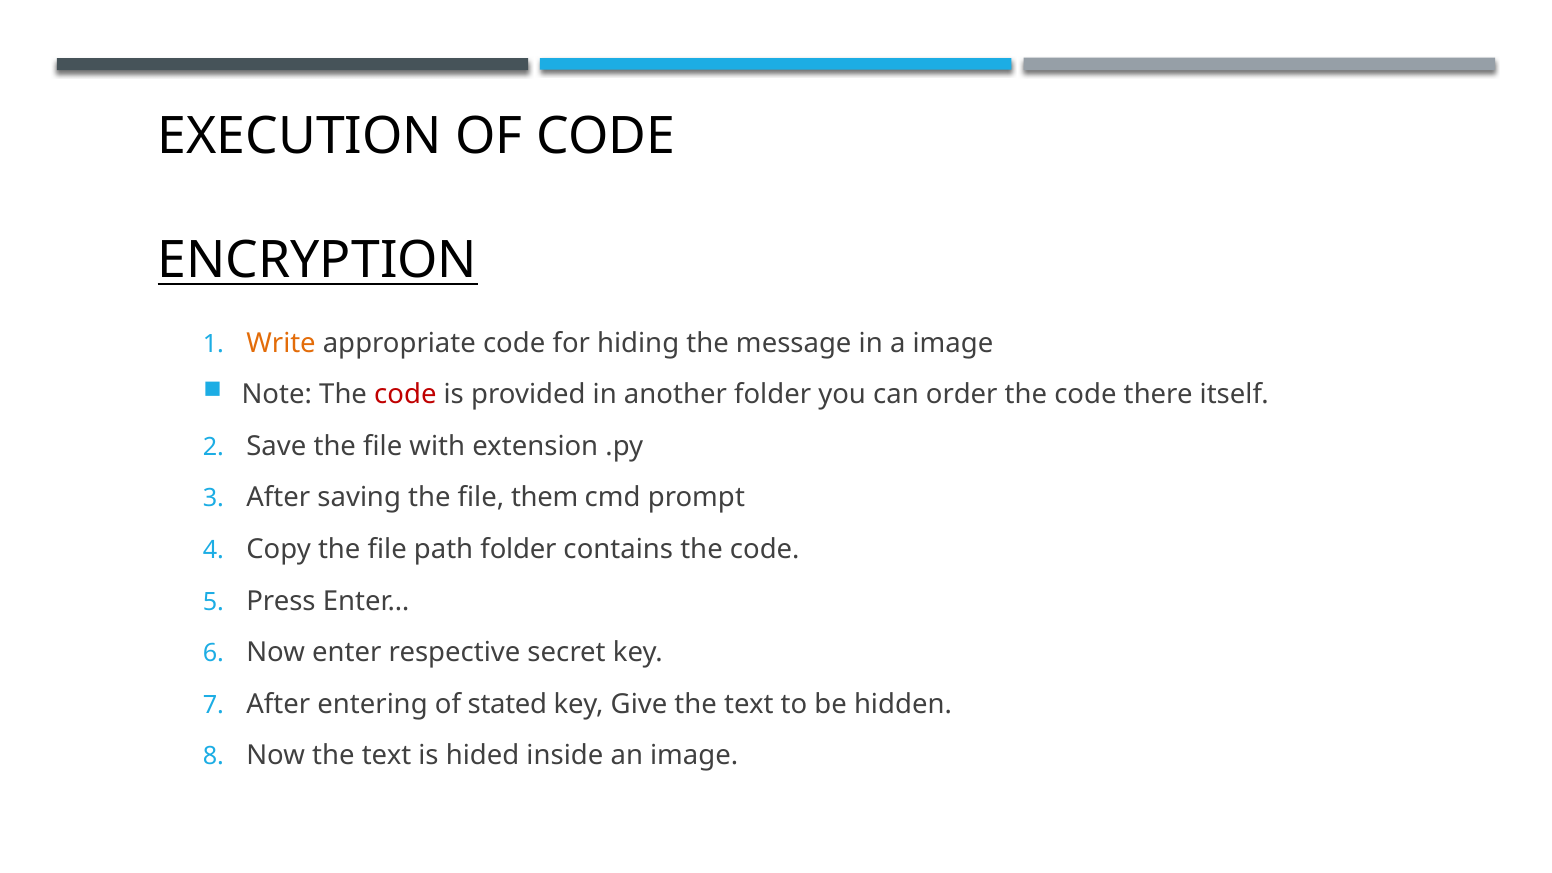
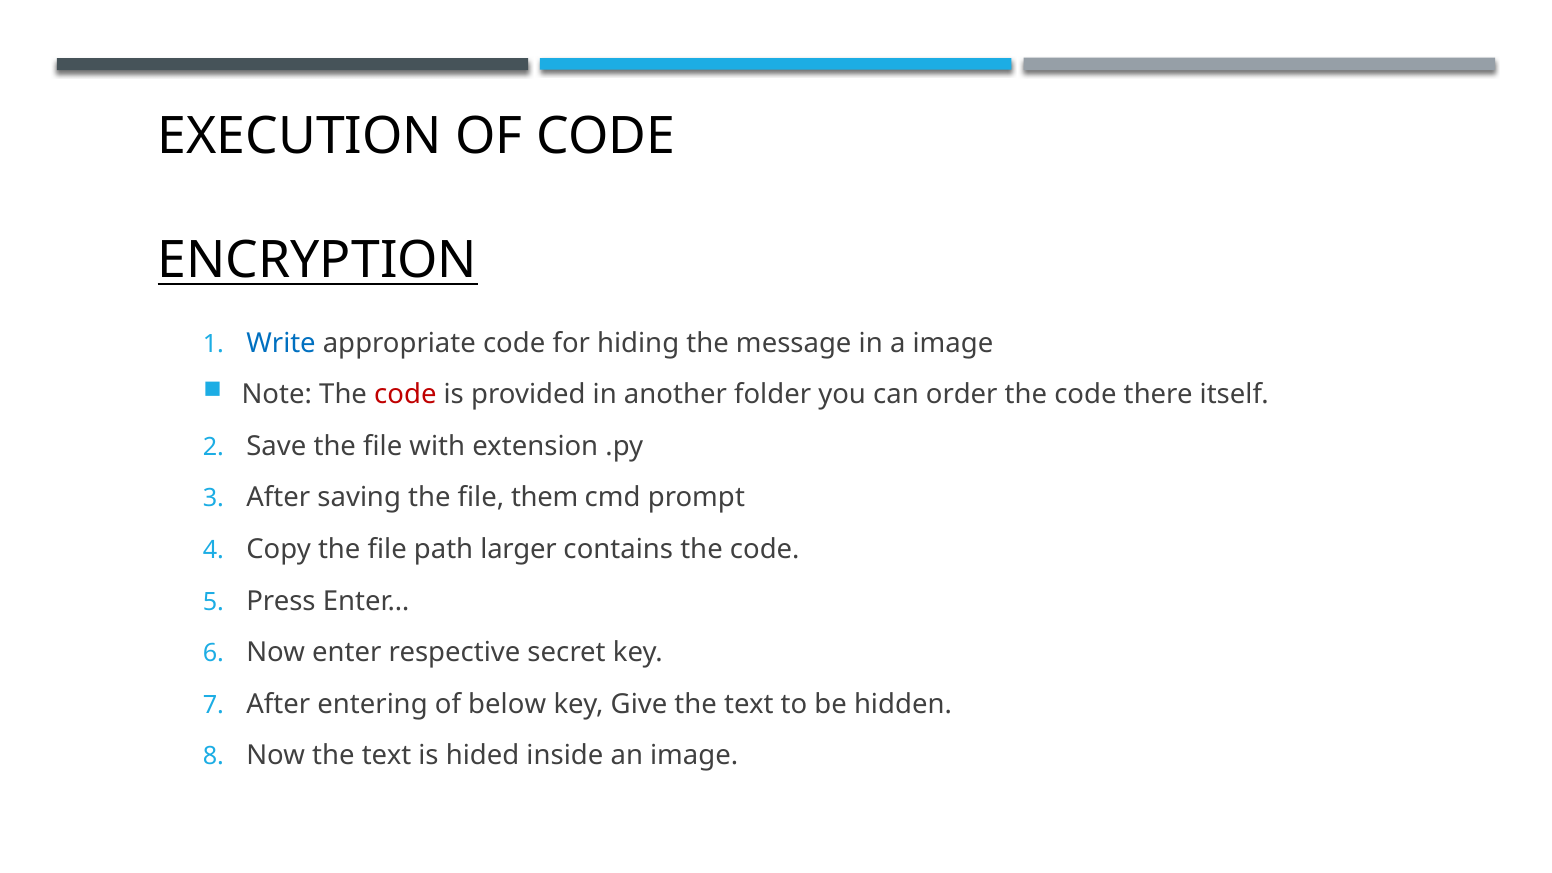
Write colour: orange -> blue (281, 343)
path folder: folder -> larger (519, 549)
stated: stated -> below (507, 704)
